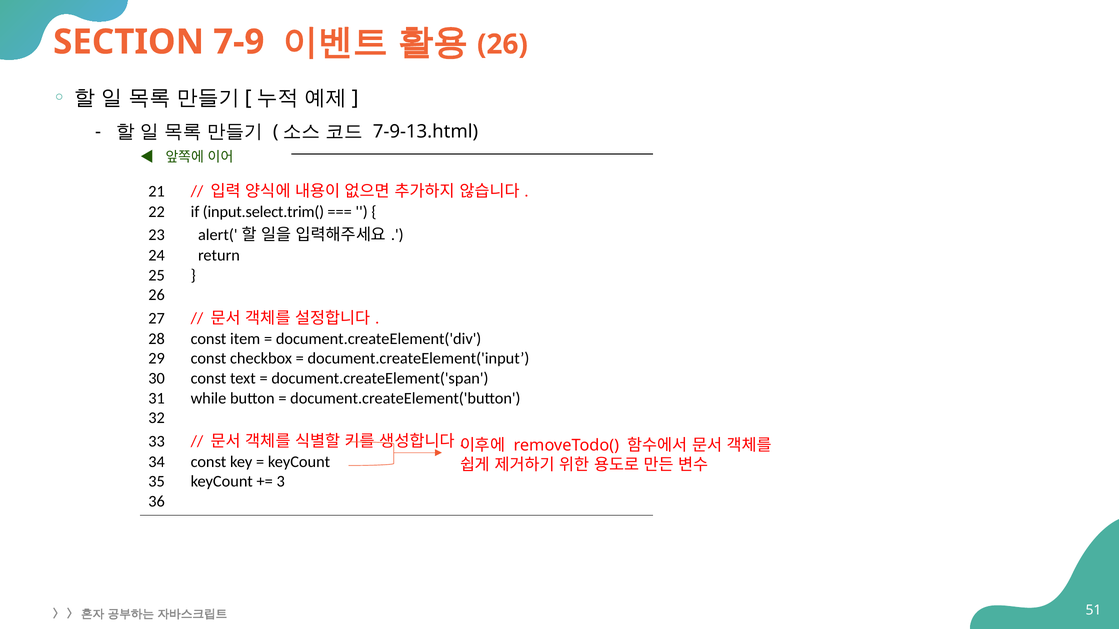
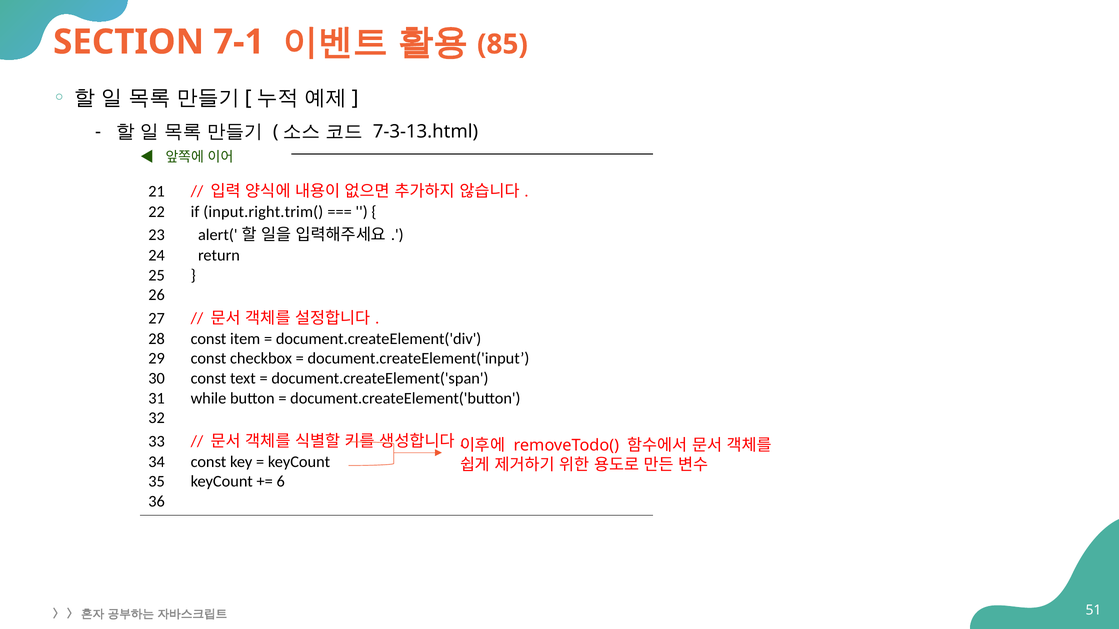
7-9: 7-9 -> 7-1 (239, 42)
26: 26 -> 85 (502, 44)
7-9-13.html: 7-9-13.html -> 7-3-13.html (425, 132)
input.select.trim(: input.select.trim( -> input.right.trim( (263, 212)
3: 3 -> 6 (281, 482)
